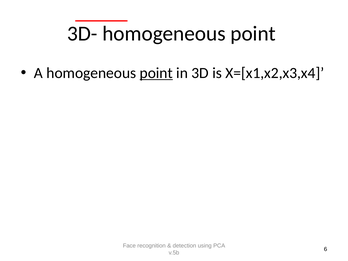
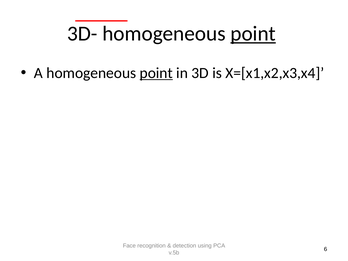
point underline: none -> present (253, 34)
